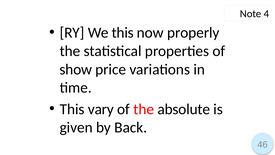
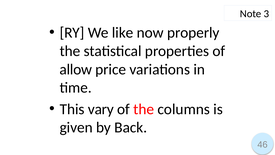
4: 4 -> 3 (266, 14)
We this: this -> like (123, 33)
show: show -> allow (76, 69)
absolute: absolute -> columns (184, 109)
